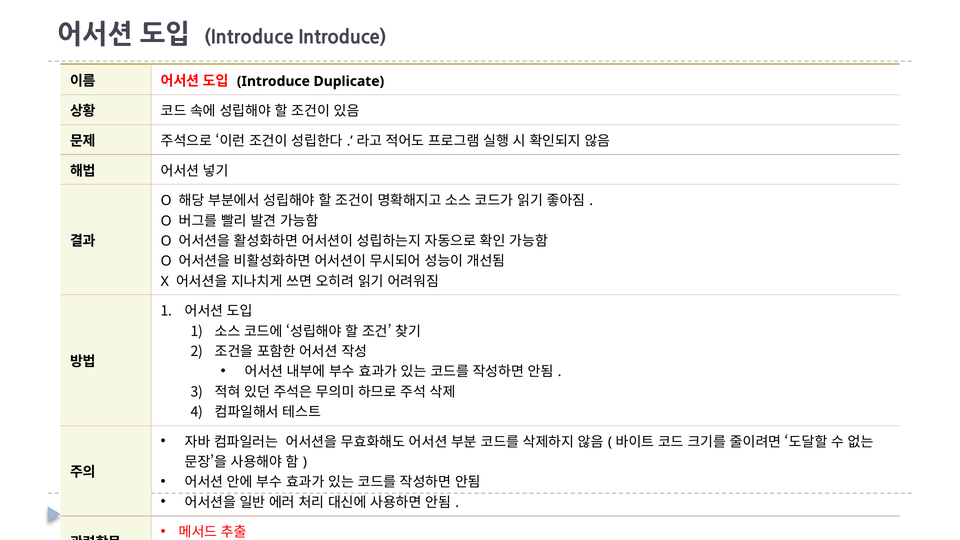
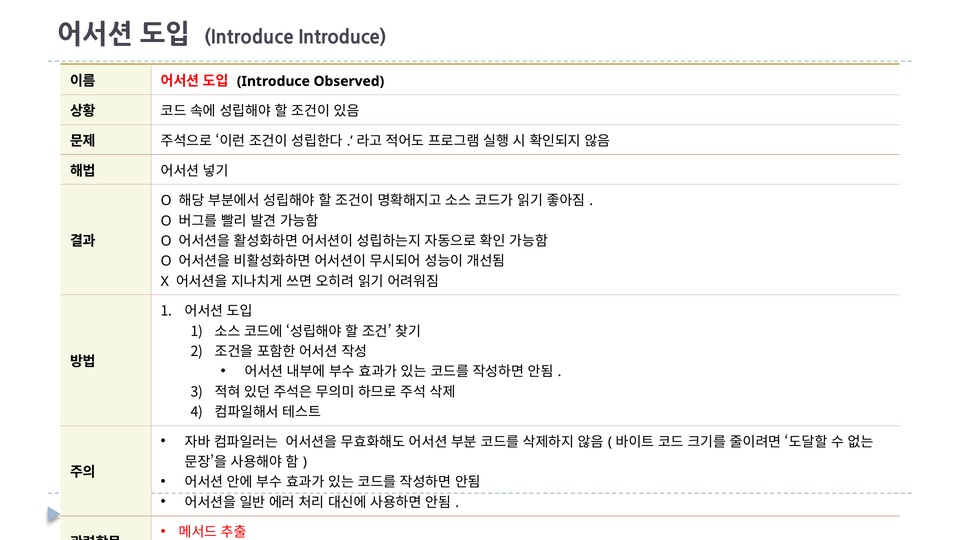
Duplicate: Duplicate -> Observed (349, 81)
